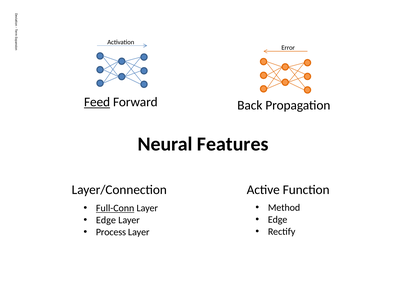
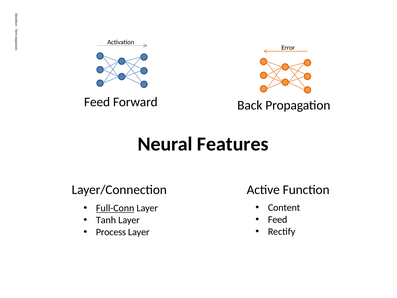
Feed underline: present -> none (97, 102)
Method: Method -> Content (284, 208)
Edge: Edge -> Feed (278, 219)
Edge: Edge -> Tanh (106, 220)
